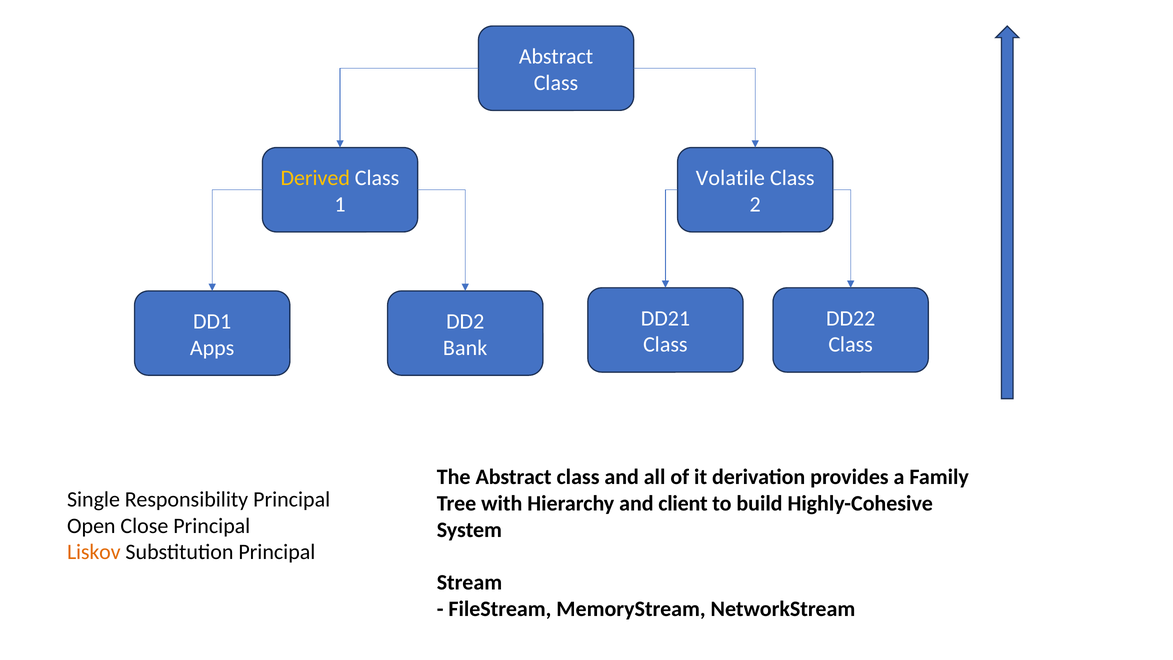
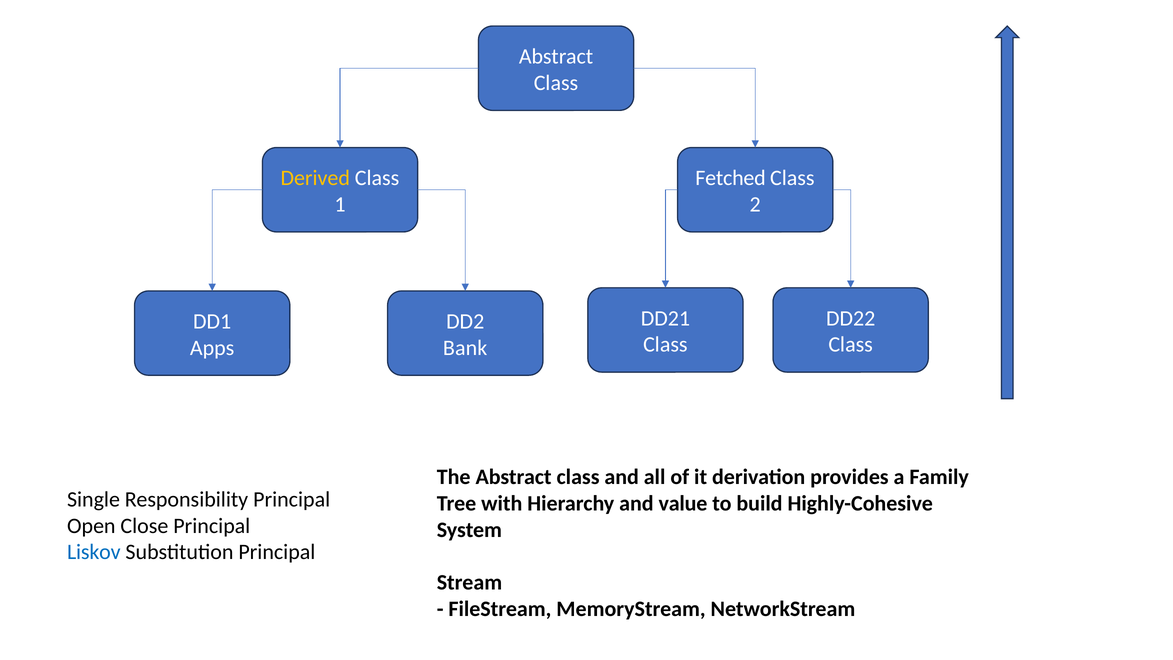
Volatile: Volatile -> Fetched (731, 178)
client: client -> value (683, 503)
Liskov colour: orange -> blue (94, 552)
